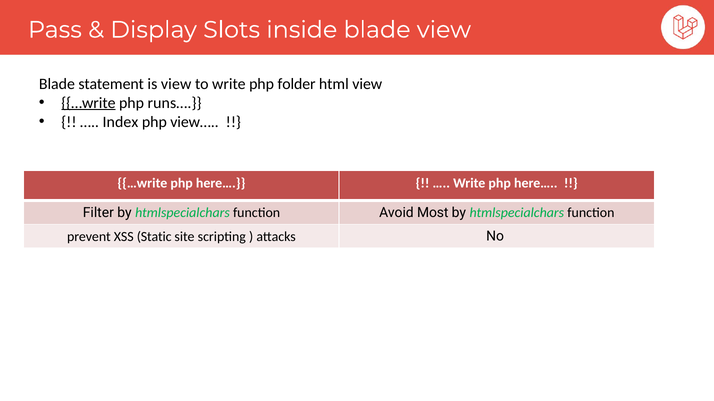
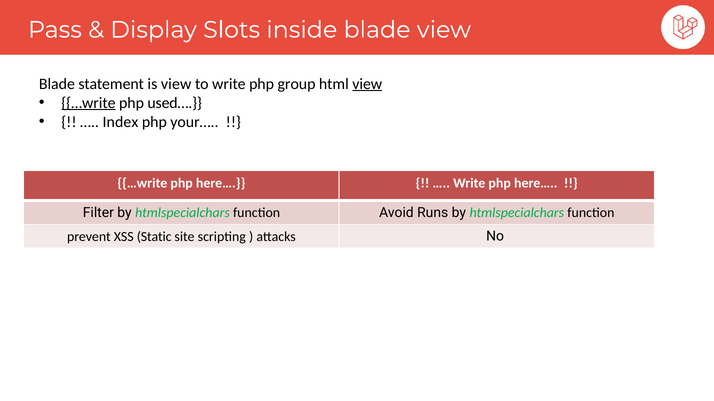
folder: folder -> group (297, 84)
view underline: none -> present (367, 84)
runs…: runs… -> used… (175, 103)
view…: view… -> your… (194, 122)
Most: Most -> Runs (433, 213)
